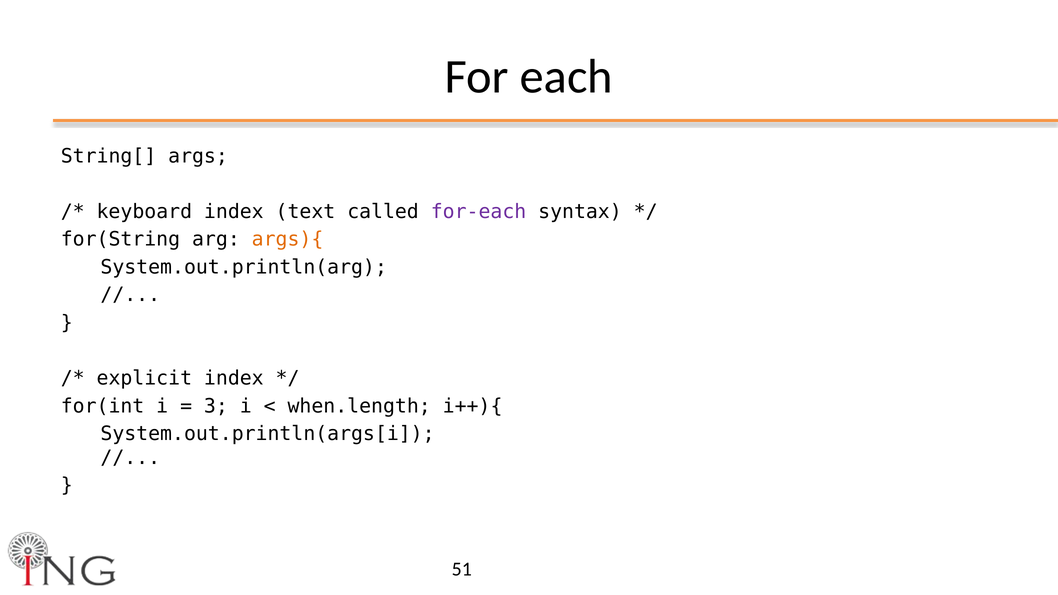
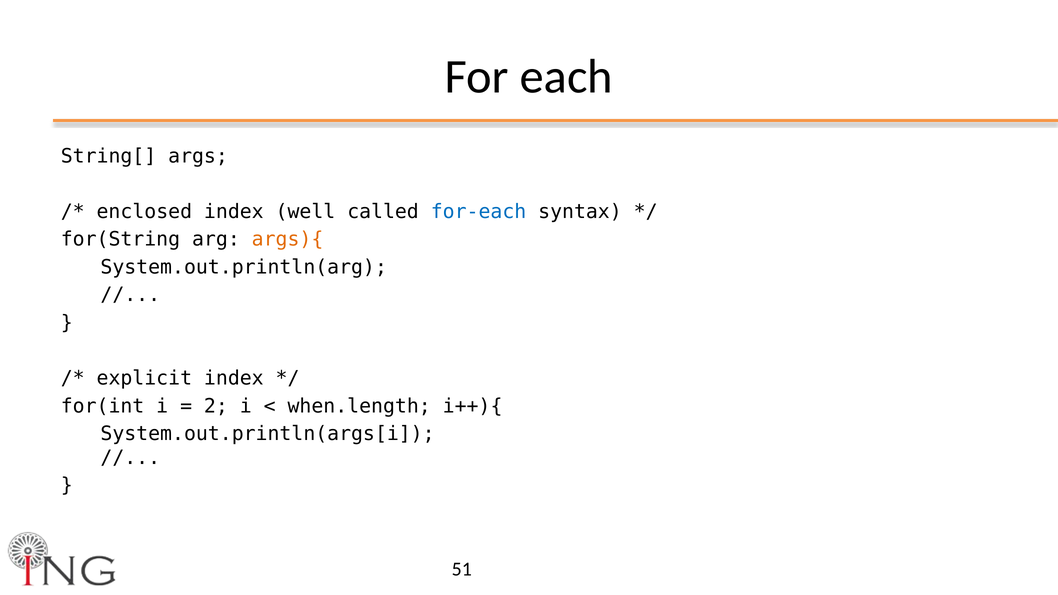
keyboard: keyboard -> enclosed (144, 212)
text: text -> well (305, 212)
for-each colour: purple -> blue (479, 212)
3: 3 -> 2 (216, 406)
